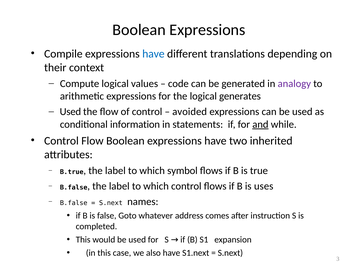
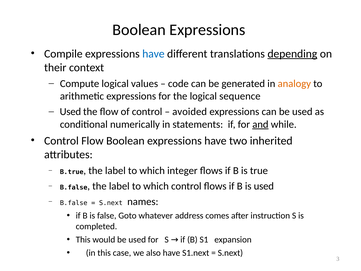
depending underline: none -> present (292, 54)
analogy colour: purple -> orange (294, 83)
generates: generates -> sequence (240, 96)
information: information -> numerically (135, 124)
symbol: symbol -> integer (182, 170)
is uses: uses -> used (264, 186)
